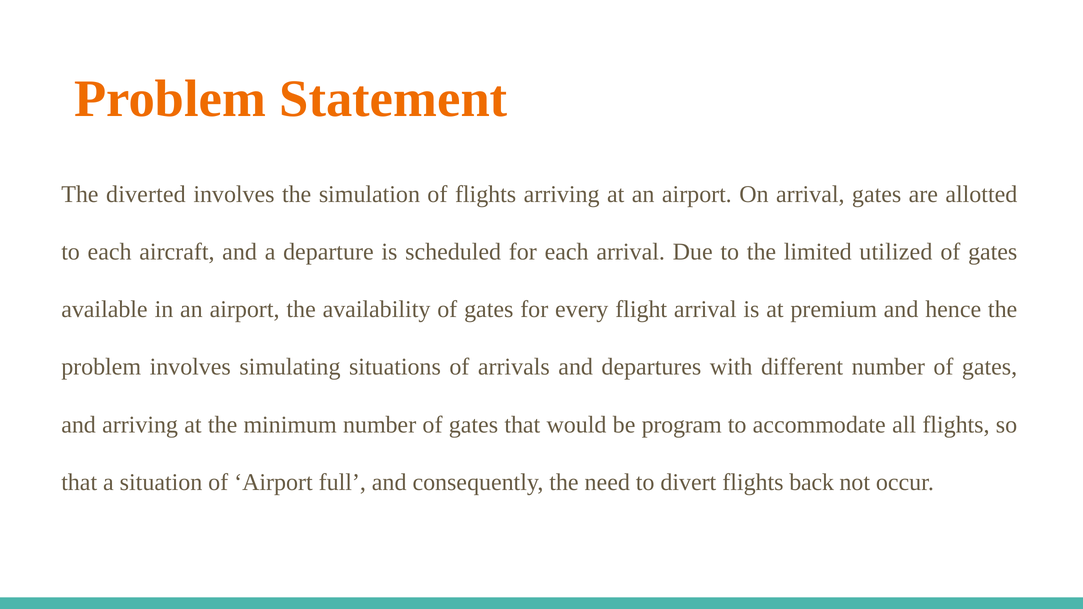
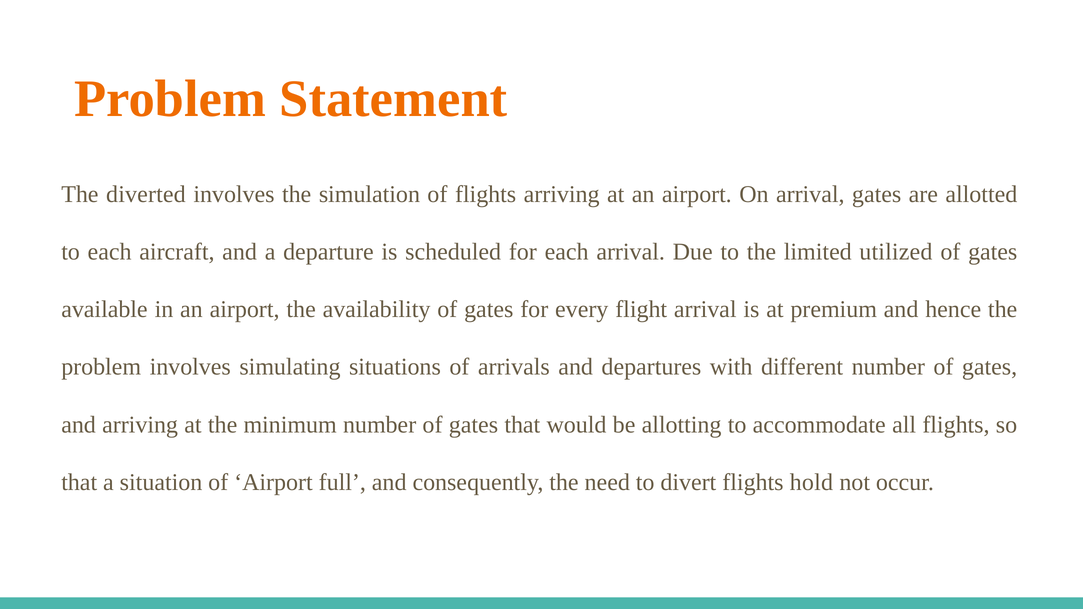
program: program -> allotting (682, 425)
back: back -> hold (811, 482)
